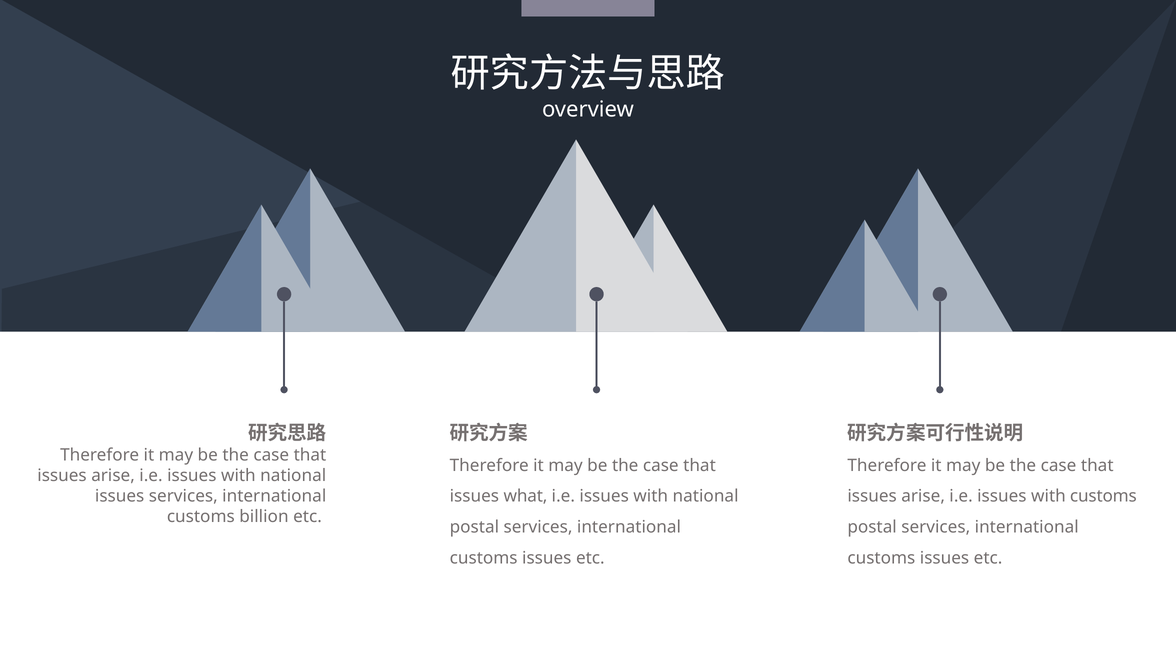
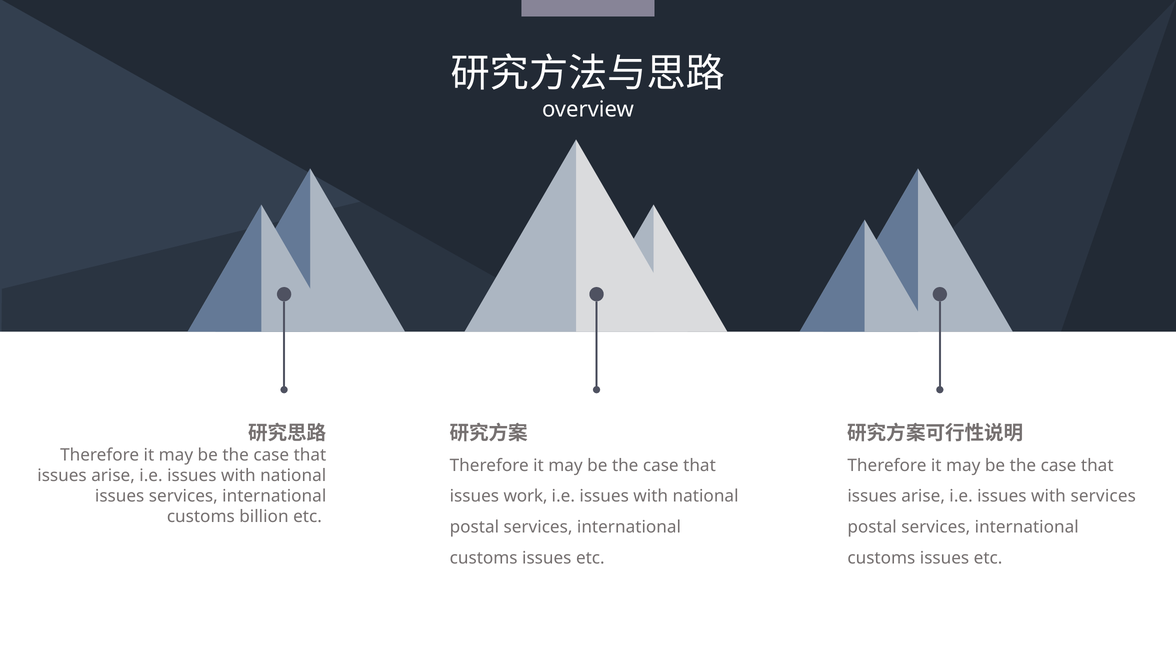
what: what -> work (526, 497)
with customs: customs -> services (1103, 497)
